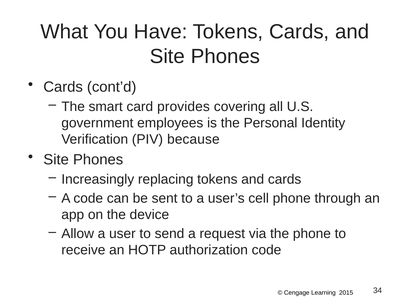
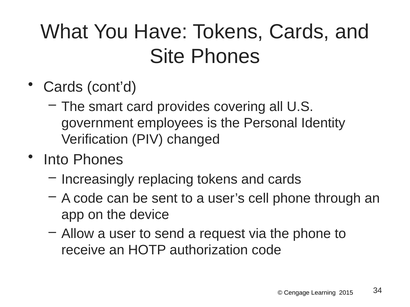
because: because -> changed (193, 140)
Site: Site -> Into (56, 160)
